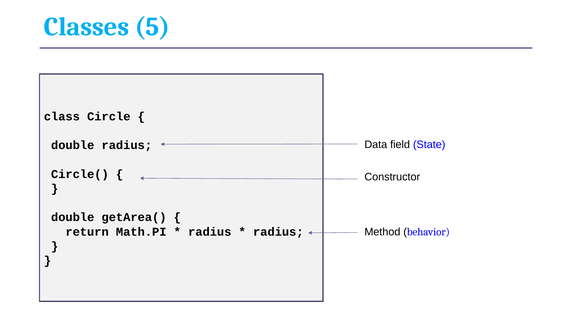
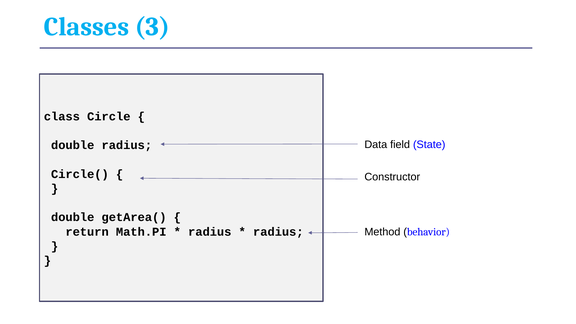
5: 5 -> 3 (152, 27)
